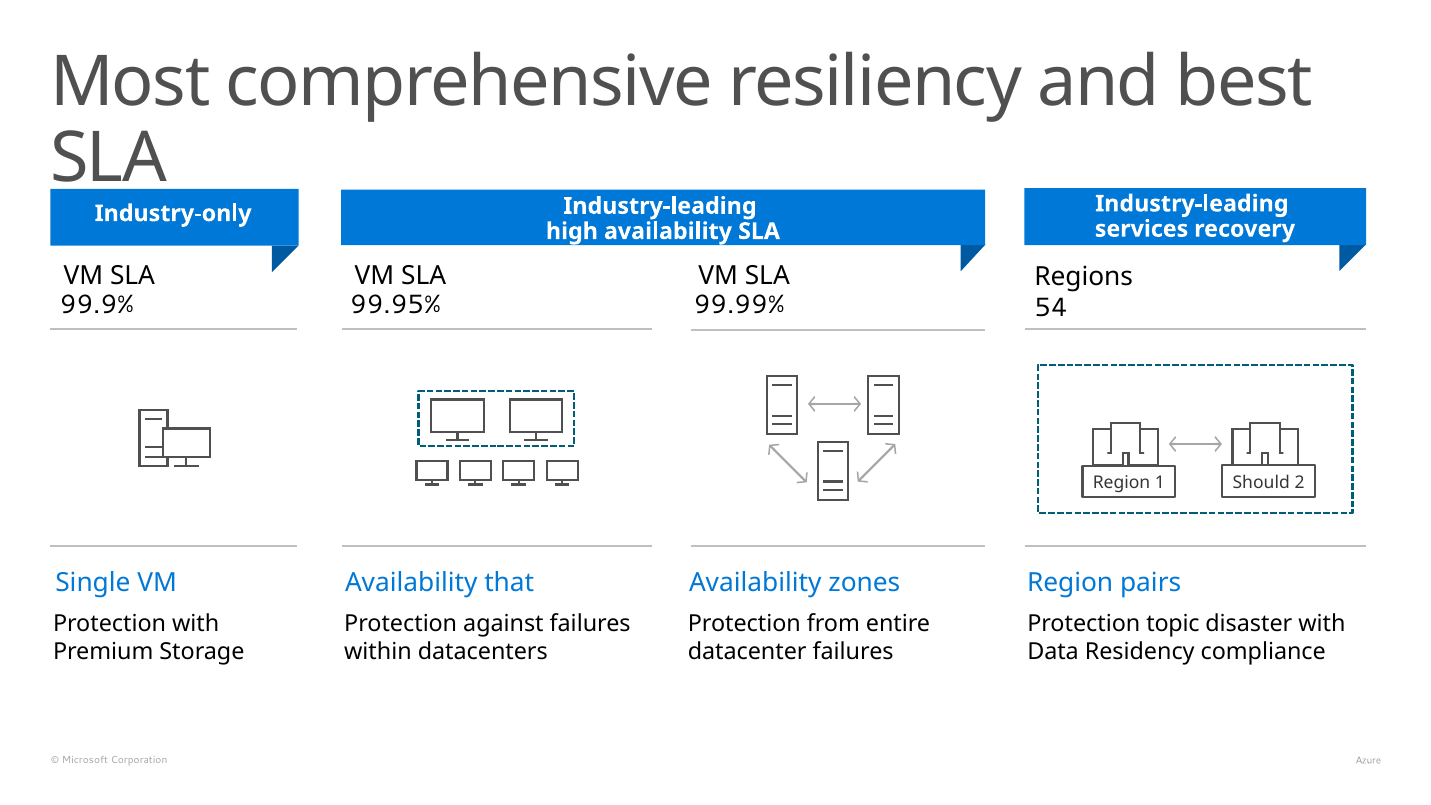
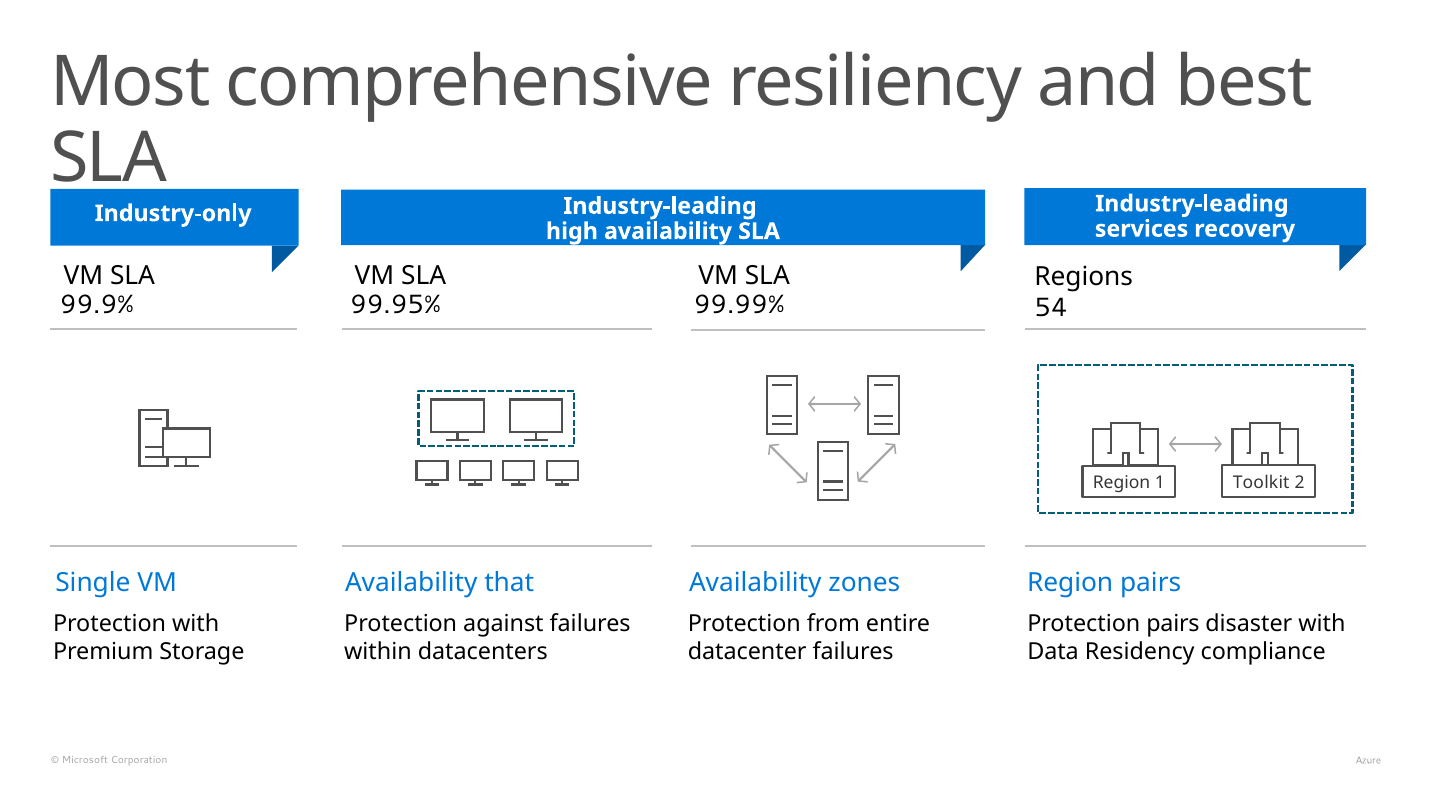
Should: Should -> Toolkit (1261, 482)
Protection topic: topic -> pairs (1173, 624)
